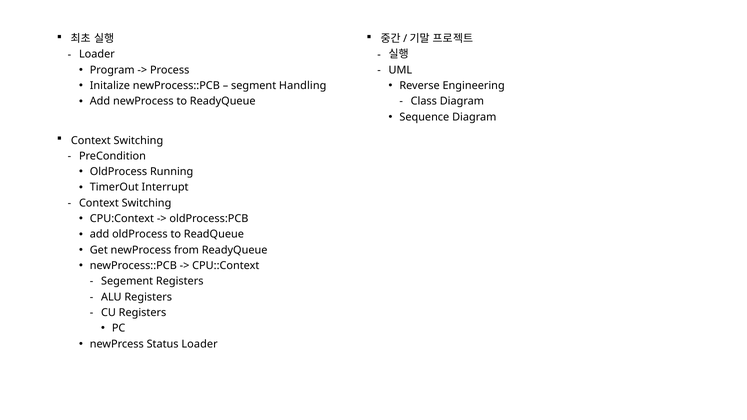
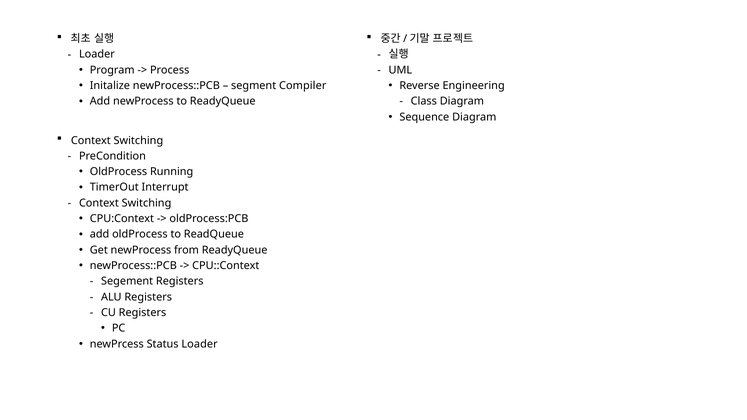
Handling: Handling -> Compiler (303, 86)
